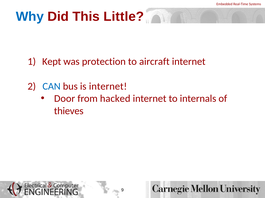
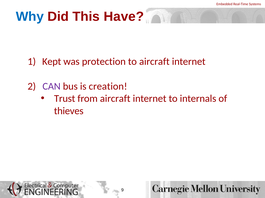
Little: Little -> Have (124, 17)
CAN colour: blue -> purple (52, 87)
is internet: internet -> creation (108, 87)
Door: Door -> Trust (65, 99)
from hacked: hacked -> aircraft (115, 99)
